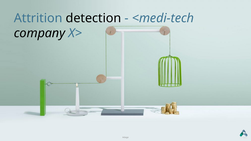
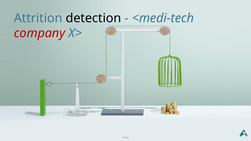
company colour: black -> red (40, 33)
